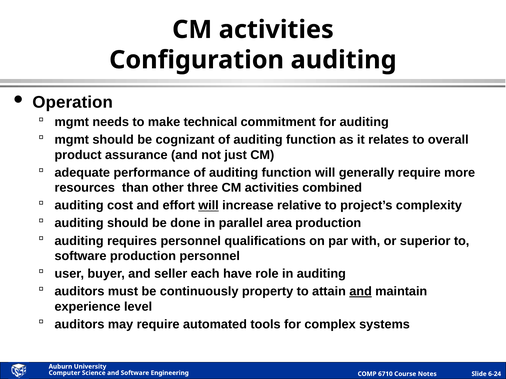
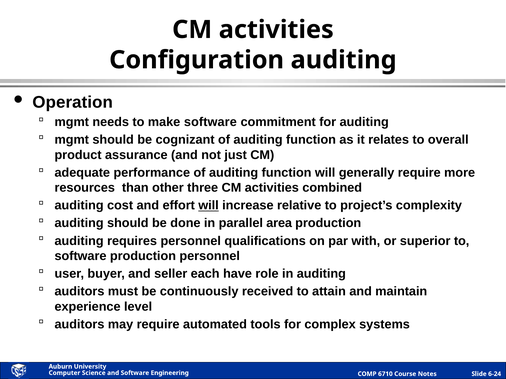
make technical: technical -> software (210, 122)
property: property -> received (268, 292)
and underline: present -> none (361, 292)
